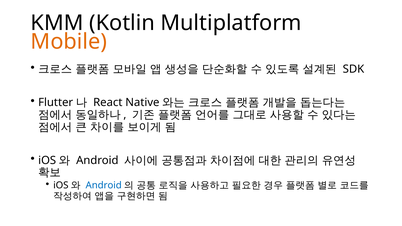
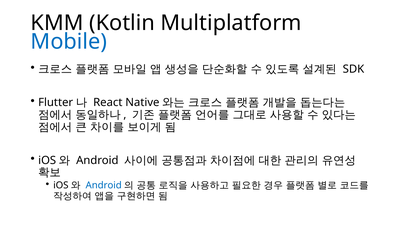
Mobile colour: orange -> blue (69, 42)
